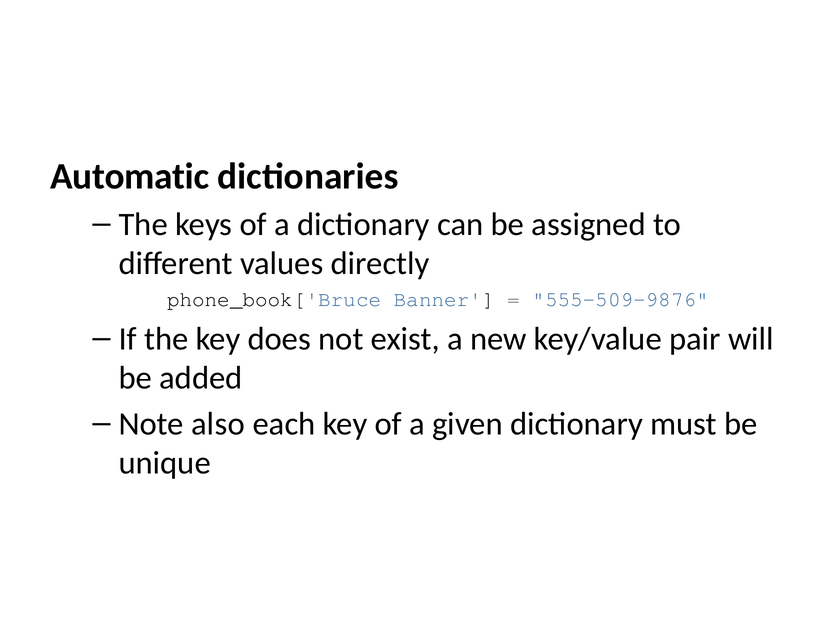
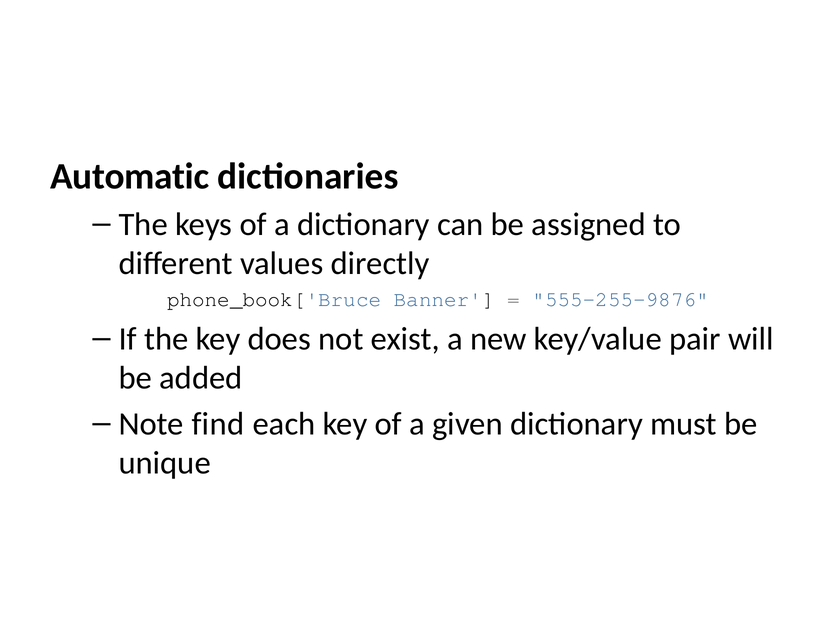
555-509-9876: 555-509-9876 -> 555-255-9876 (621, 299)
also: also -> find (218, 424)
